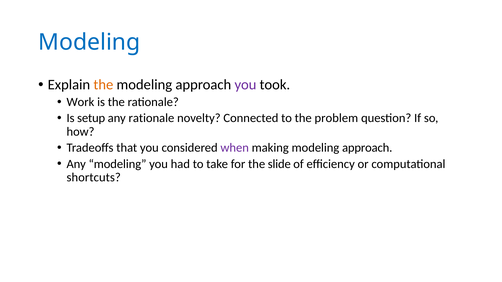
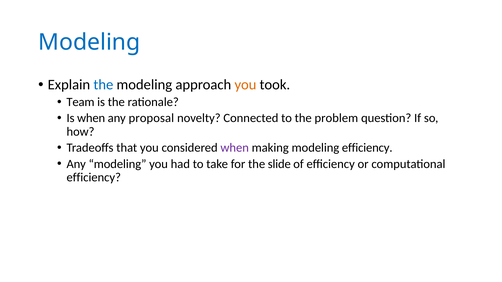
the colour: orange -> blue (103, 85)
you colour: purple -> orange (245, 85)
Work: Work -> Team (80, 102)
Is setup: setup -> when (91, 118)
any rationale: rationale -> proposal (151, 118)
making modeling approach: approach -> efficiency (367, 148)
shortcuts: shortcuts -> efficiency (94, 178)
